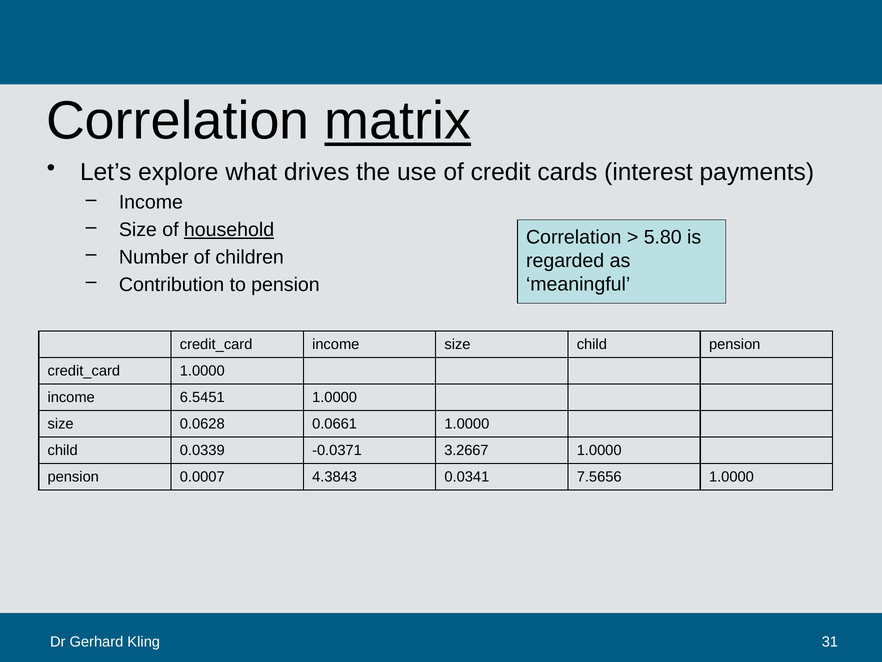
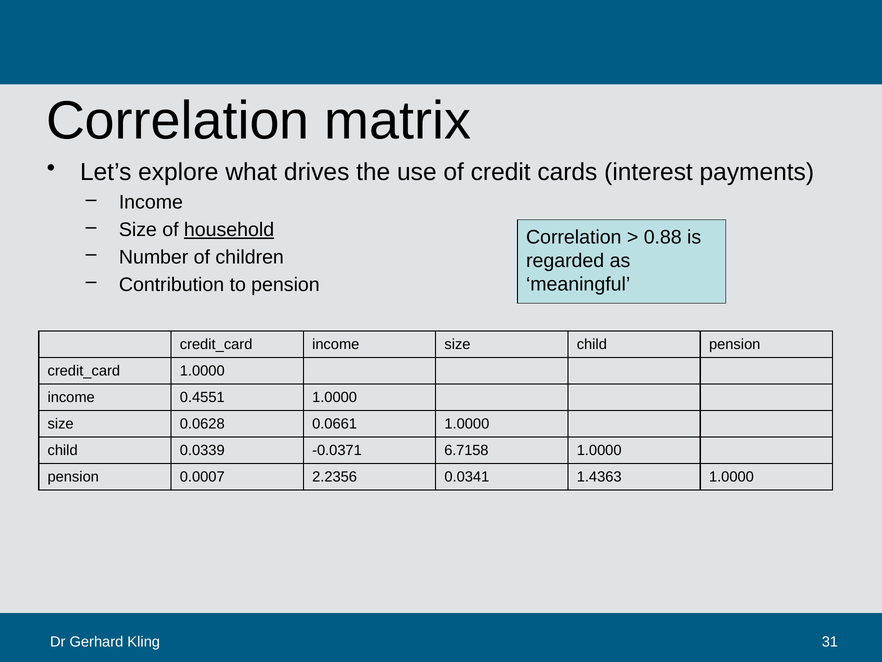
matrix underline: present -> none (398, 121)
5.80: 5.80 -> 0.88 (663, 237)
6.5451: 6.5451 -> 0.4551 (202, 397)
3.2667: 3.2667 -> 6.7158 (466, 450)
4.3843: 4.3843 -> 2.2356 (335, 477)
7.5656: 7.5656 -> 1.4363 (599, 477)
